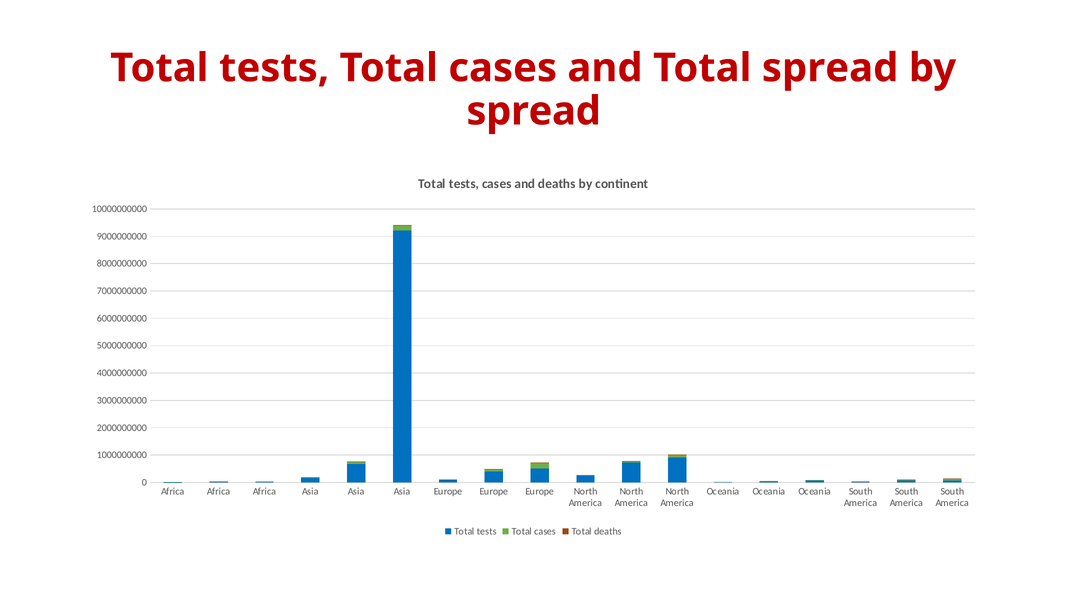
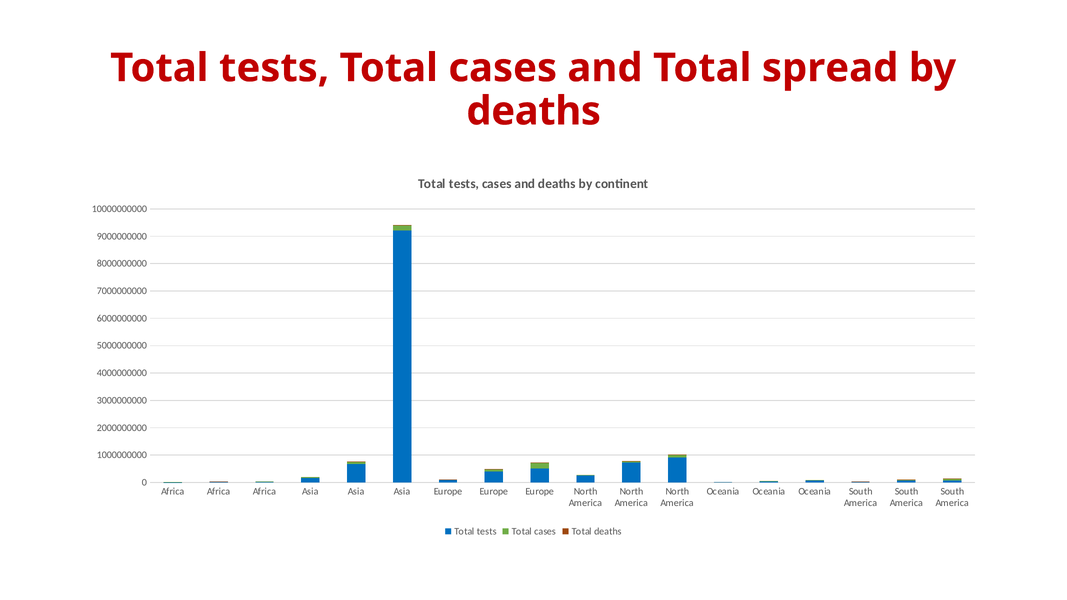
spread: spread -> deaths (534, 111)
